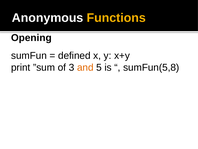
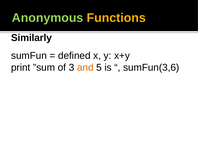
Anonymous colour: white -> light green (48, 18)
Opening: Opening -> Similarly (31, 38)
sumFun(5,8: sumFun(5,8 -> sumFun(3,6 (151, 67)
